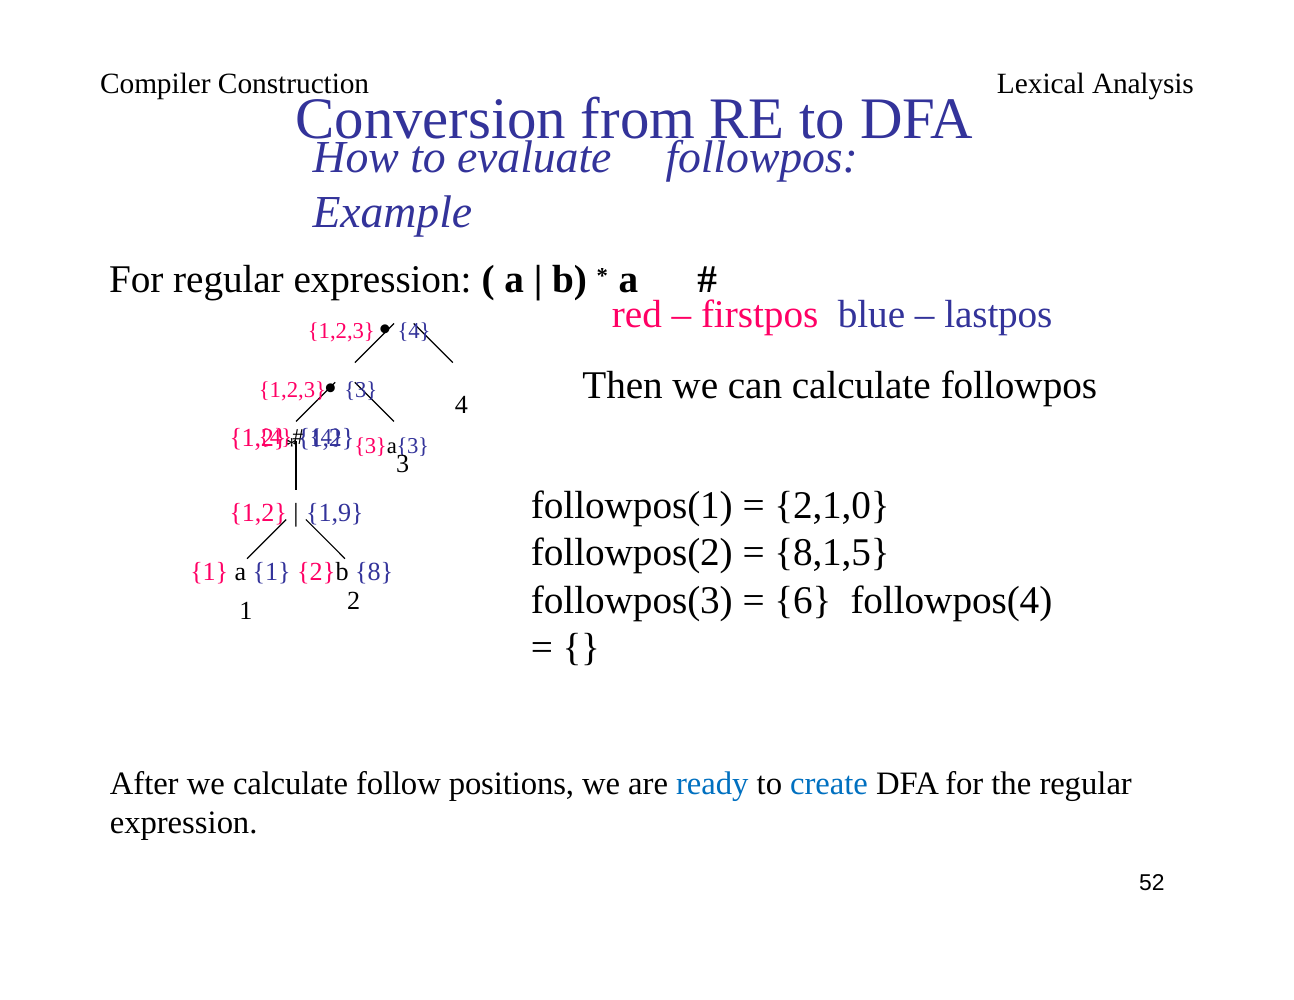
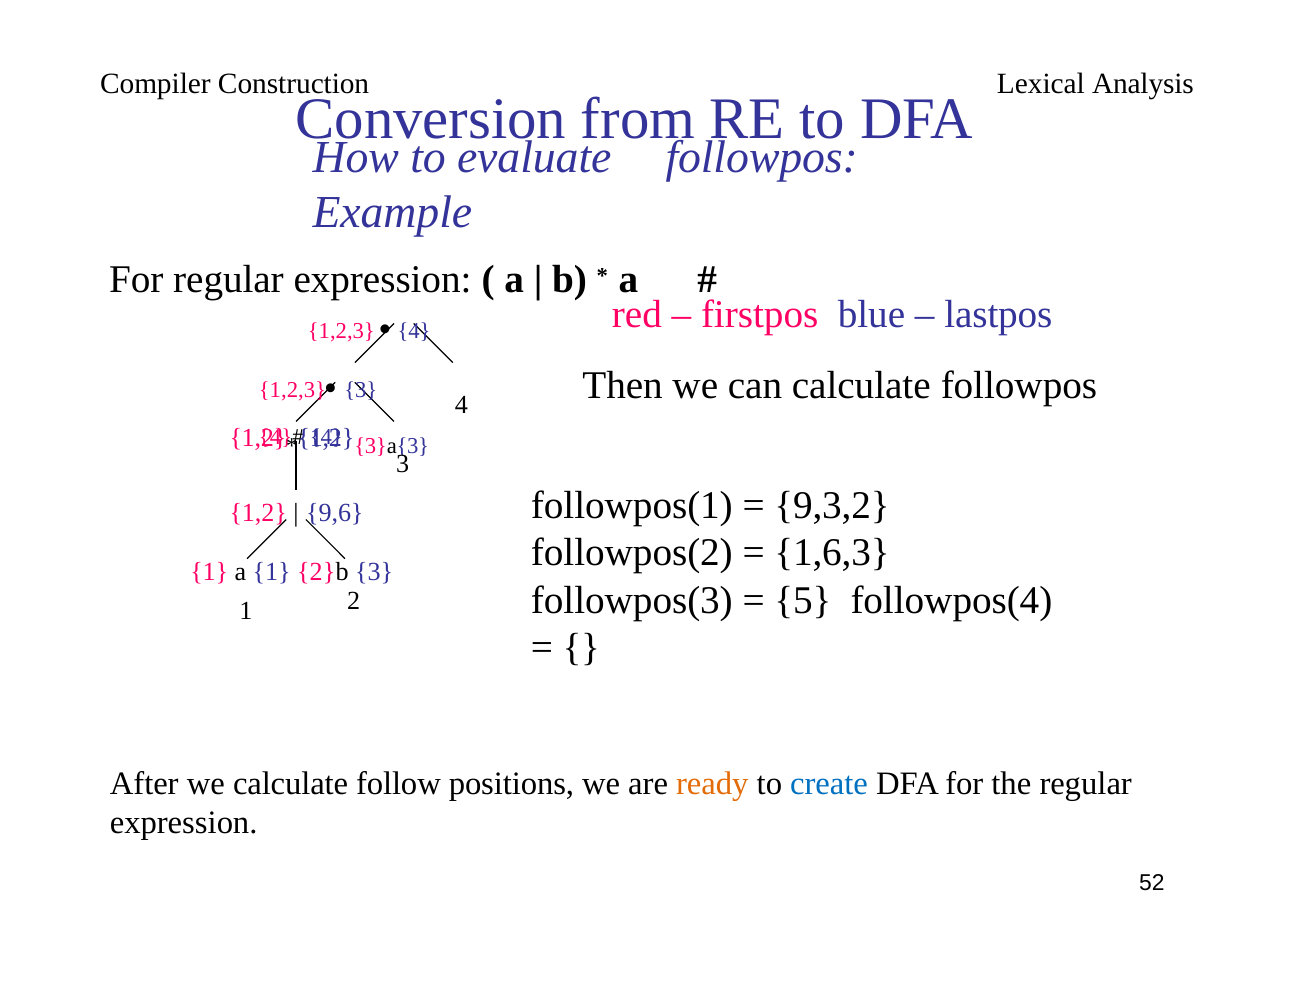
2,1,0: 2,1,0 -> 9,3,2 (832, 505)
1,9: 1,9 -> 9,6 (335, 513)
8,1,5: 8,1,5 -> 1,6,3 (832, 552)
2}b 8: 8 -> 3 (374, 571)
6: 6 -> 5 (803, 601)
ready colour: blue -> orange (712, 783)
